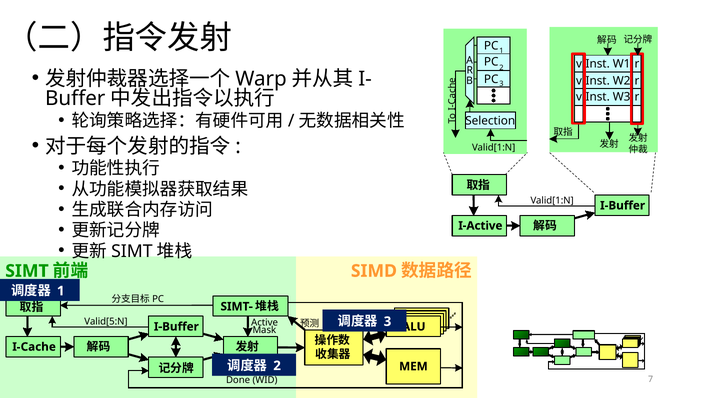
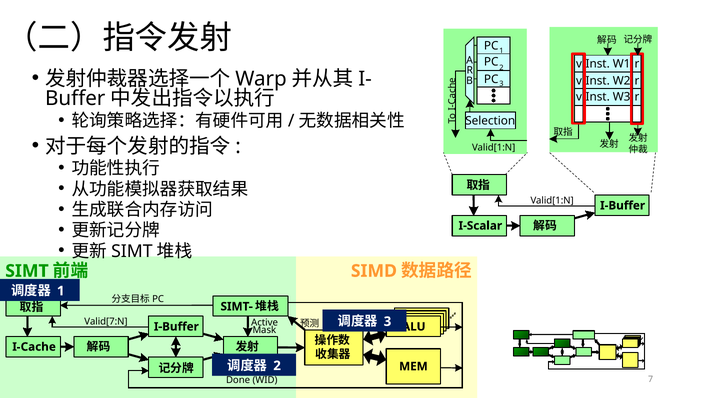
I-Active: I-Active -> I-Scalar (480, 226)
Valid[5:N: Valid[5:N -> Valid[7:N (106, 322)
